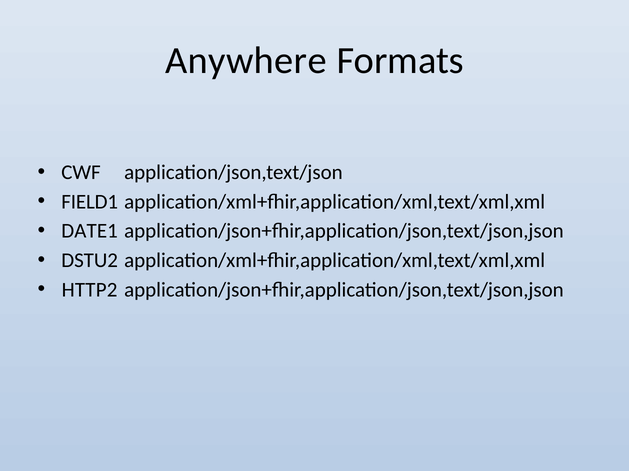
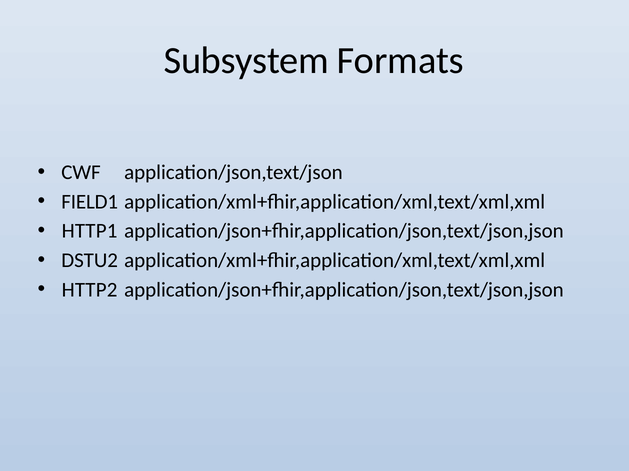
Anywhere: Anywhere -> Subsystem (246, 61)
DATE1: DATE1 -> HTTP1 (90, 231)
